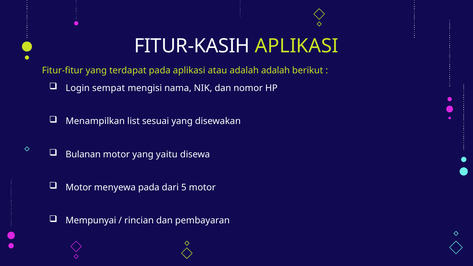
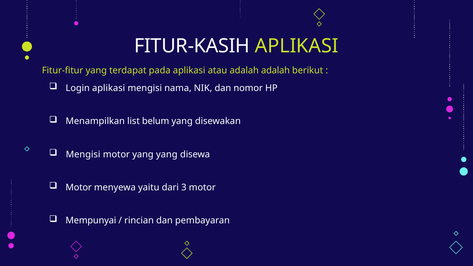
Login sempat: sempat -> aplikasi (109, 88)
sesuai: sesuai -> belum (156, 121)
Bulanan: Bulanan -> Mengisi (83, 154)
yang yaitu: yaitu -> yang (167, 154)
menyewa pada: pada -> yaitu (149, 188)
5: 5 -> 3 (184, 188)
